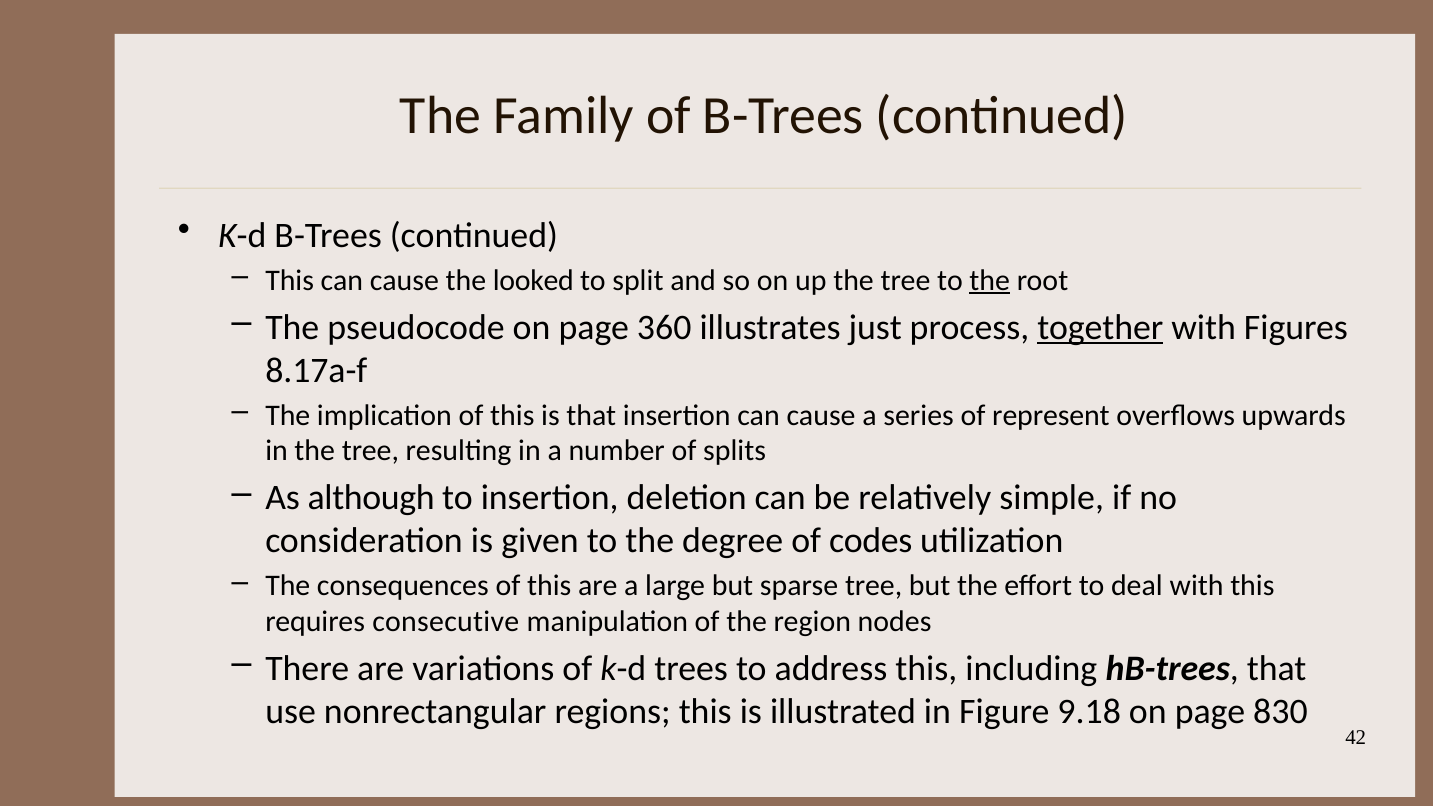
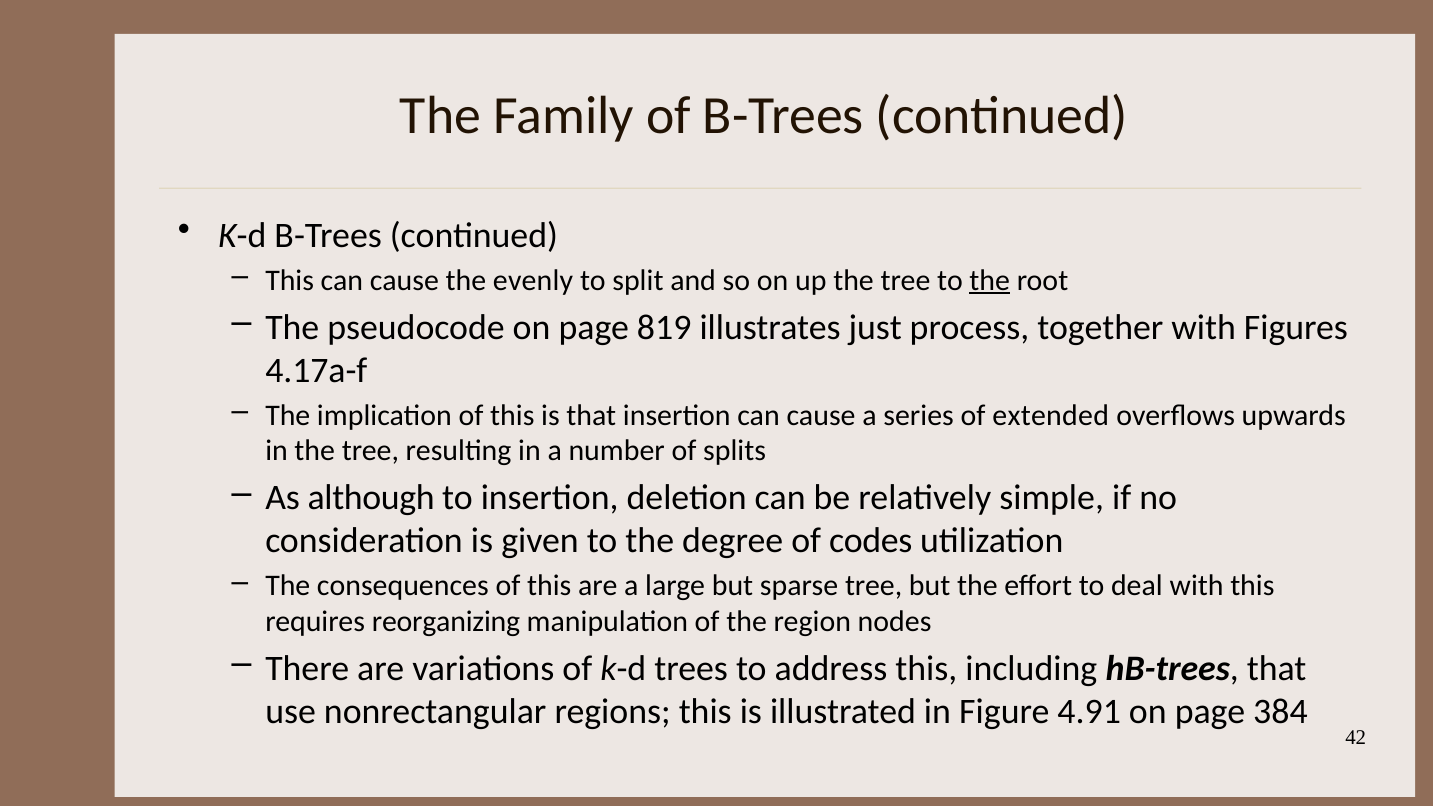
looked: looked -> evenly (533, 280)
360: 360 -> 819 (664, 327)
together underline: present -> none (1100, 327)
8.17a-f: 8.17a-f -> 4.17a-f (316, 370)
represent: represent -> extended (1051, 415)
consecutive: consecutive -> reorganizing (446, 622)
9.18: 9.18 -> 4.91 (1089, 712)
830: 830 -> 384 (1280, 712)
